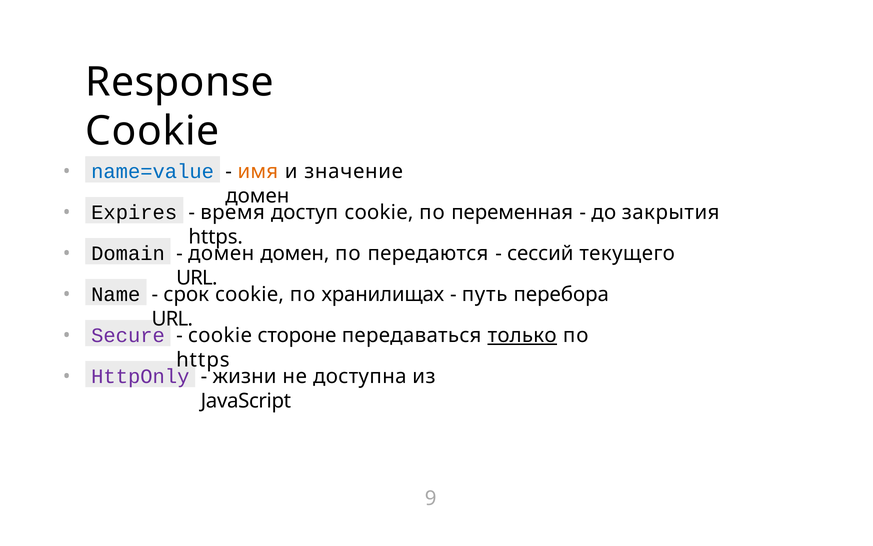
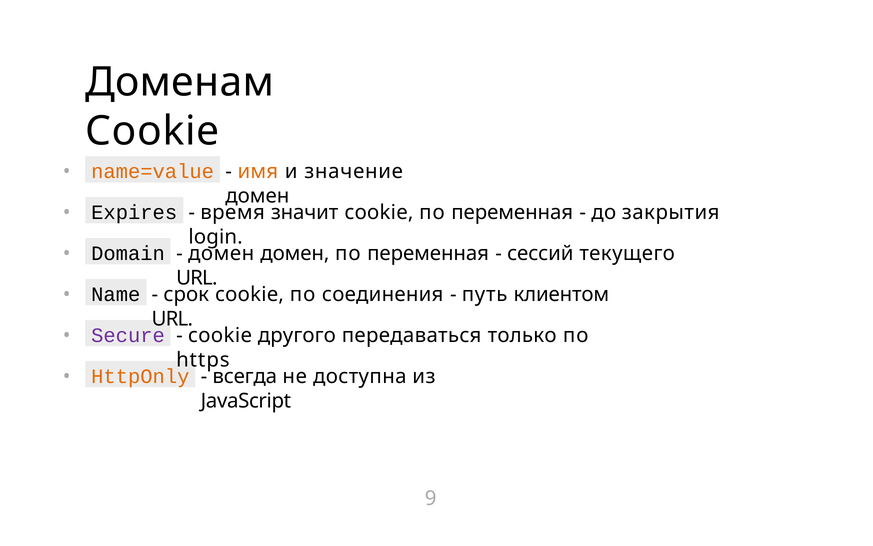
Response: Response -> Доменам (180, 82)
name=value colour: blue -> orange (153, 171)
доступ: доступ -> значит (305, 212)
https: https -> login (216, 237)
передаются: передаются -> переменная (428, 253)
хранилищах: хранилищах -> соединения (383, 294)
перебора: перебора -> клиентом (561, 294)
стороне: стороне -> другого (297, 335)
только underline: present -> none (522, 335)
HttpOnly colour: purple -> orange (140, 376)
жизни: жизни -> всегда (245, 376)
